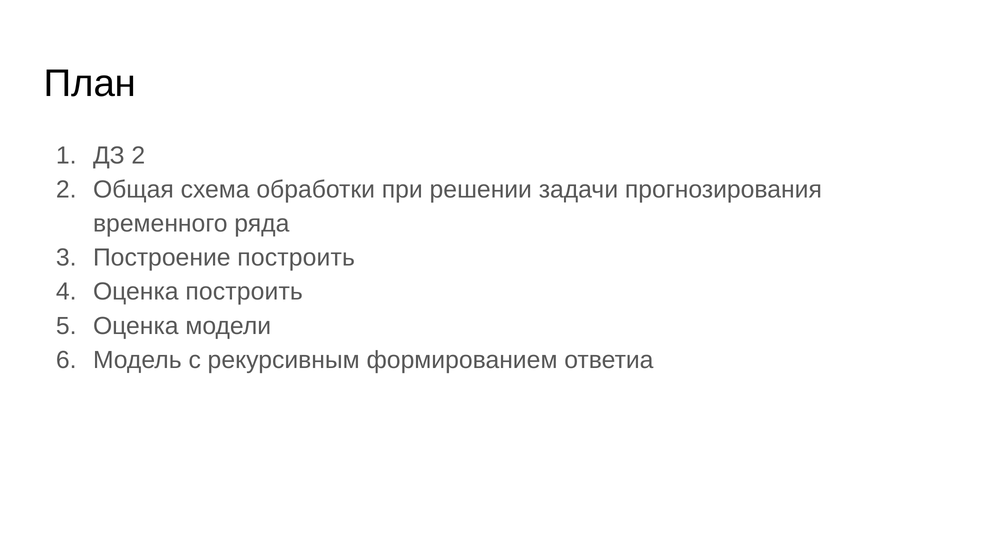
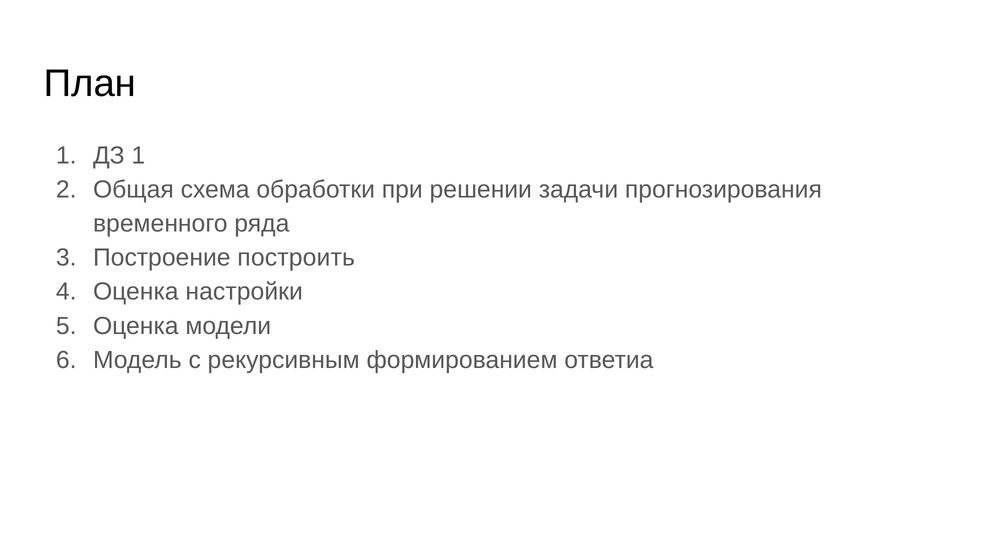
ДЗ 2: 2 -> 1 (138, 156)
Оценка построить: построить -> настройки (244, 292)
